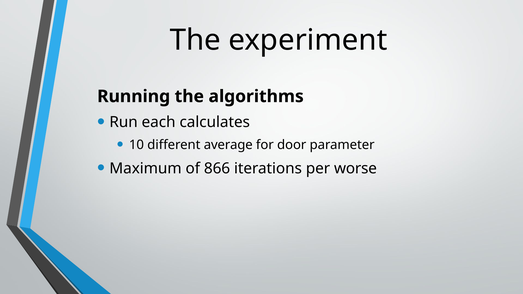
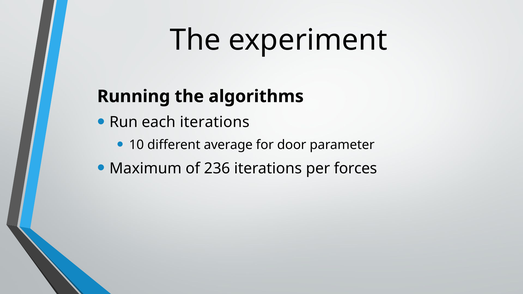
each calculates: calculates -> iterations (215, 122)
866: 866 -> 236 (217, 168)
worse: worse -> forces (355, 168)
